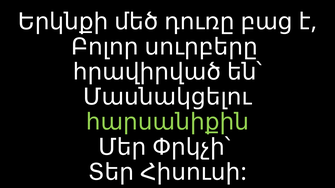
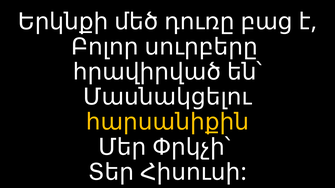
հարսանիքին colour: light green -> yellow (167, 122)
